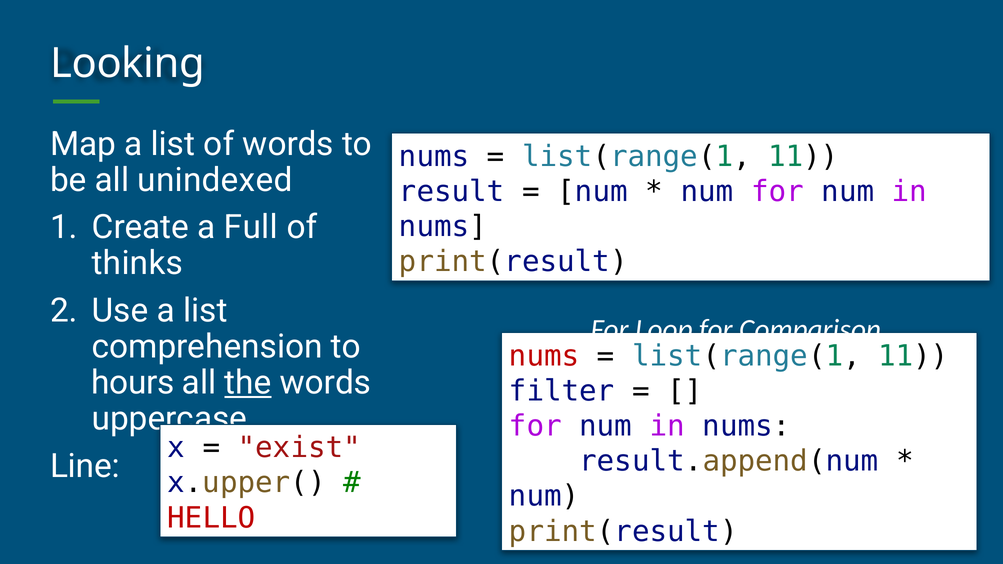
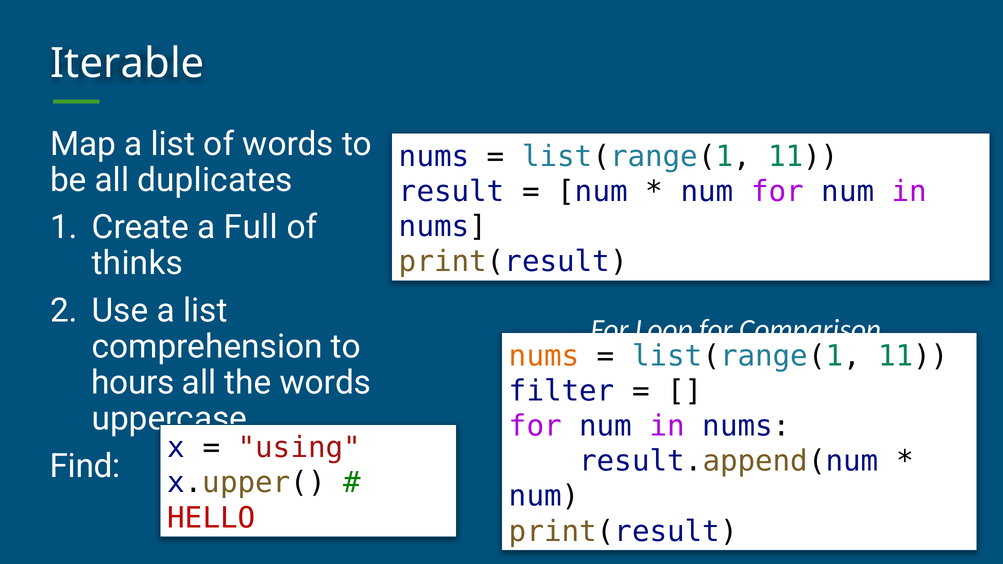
Looking: Looking -> Iterable (127, 64)
unindexed: unindexed -> duplicates (215, 180)
nums colour: red -> orange (544, 356)
the underline: present -> none (248, 383)
exist: exist -> using (299, 448)
Line: Line -> Find (85, 466)
